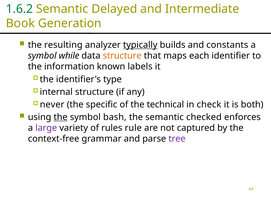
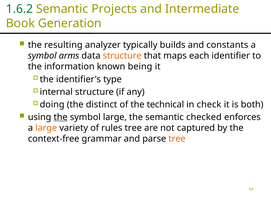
Delayed: Delayed -> Projects (114, 9)
typically underline: present -> none (140, 45)
while: while -> arms (69, 56)
labels: labels -> being (140, 67)
never: never -> doing (52, 105)
specific: specific -> distinct (102, 105)
symbol bash: bash -> large (115, 117)
large colour: purple -> orange (46, 128)
rules rule: rule -> tree (133, 128)
tree colour: purple -> orange (177, 139)
